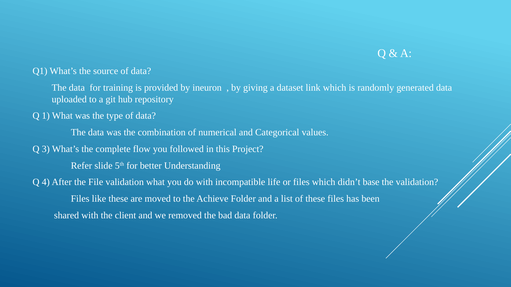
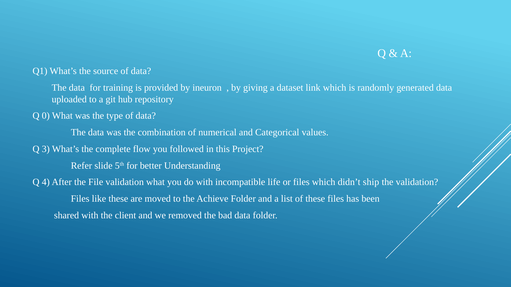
1: 1 -> 0 (46, 116)
base: base -> ship (371, 182)
